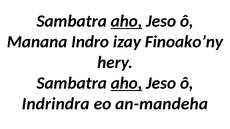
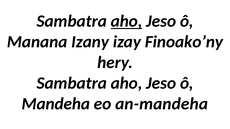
Indro: Indro -> Izany (90, 42)
aho underline: present -> none (127, 83)
Indrindra: Indrindra -> Mandeha (56, 104)
